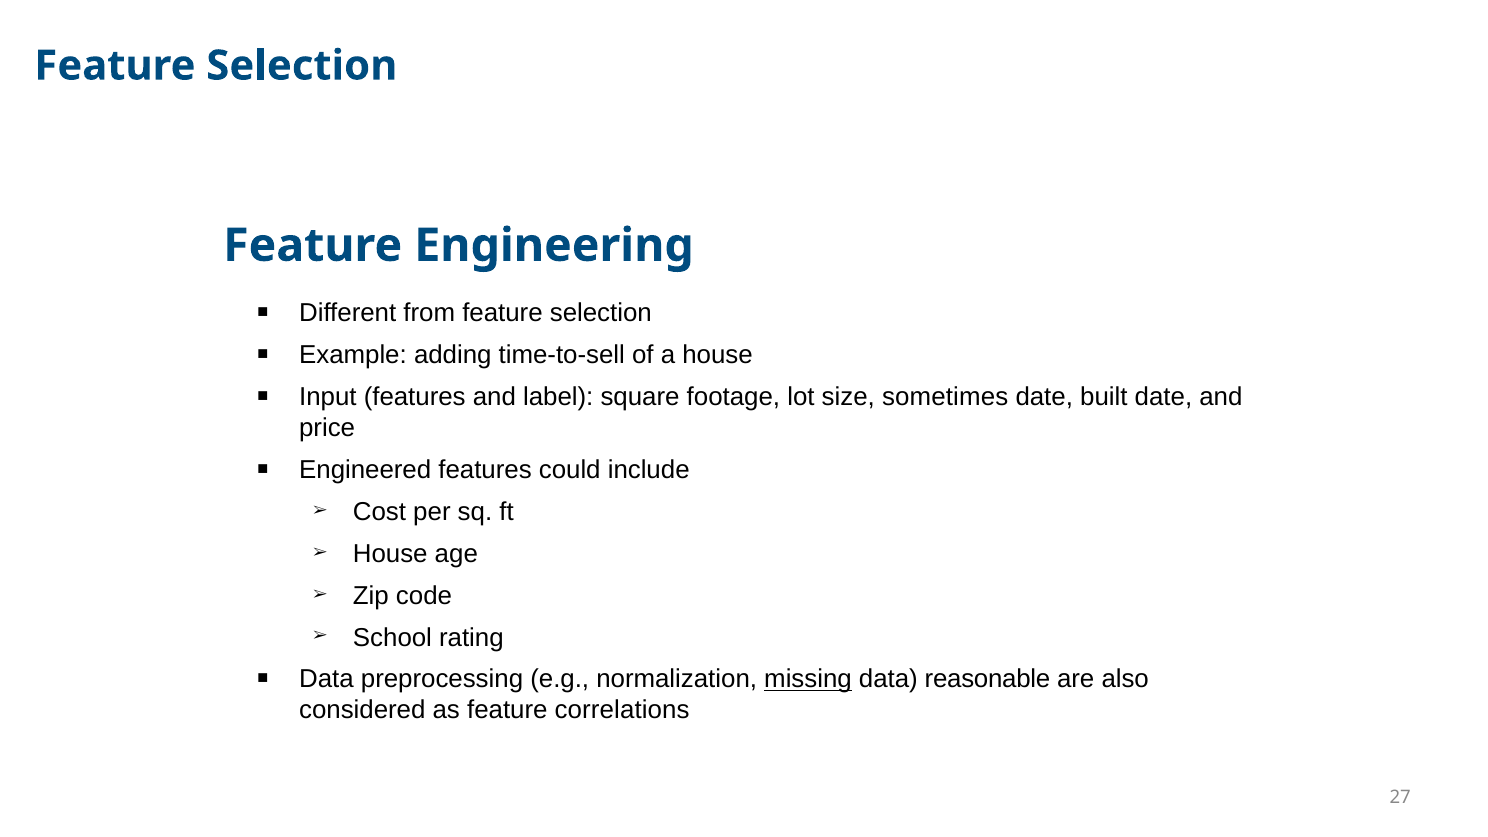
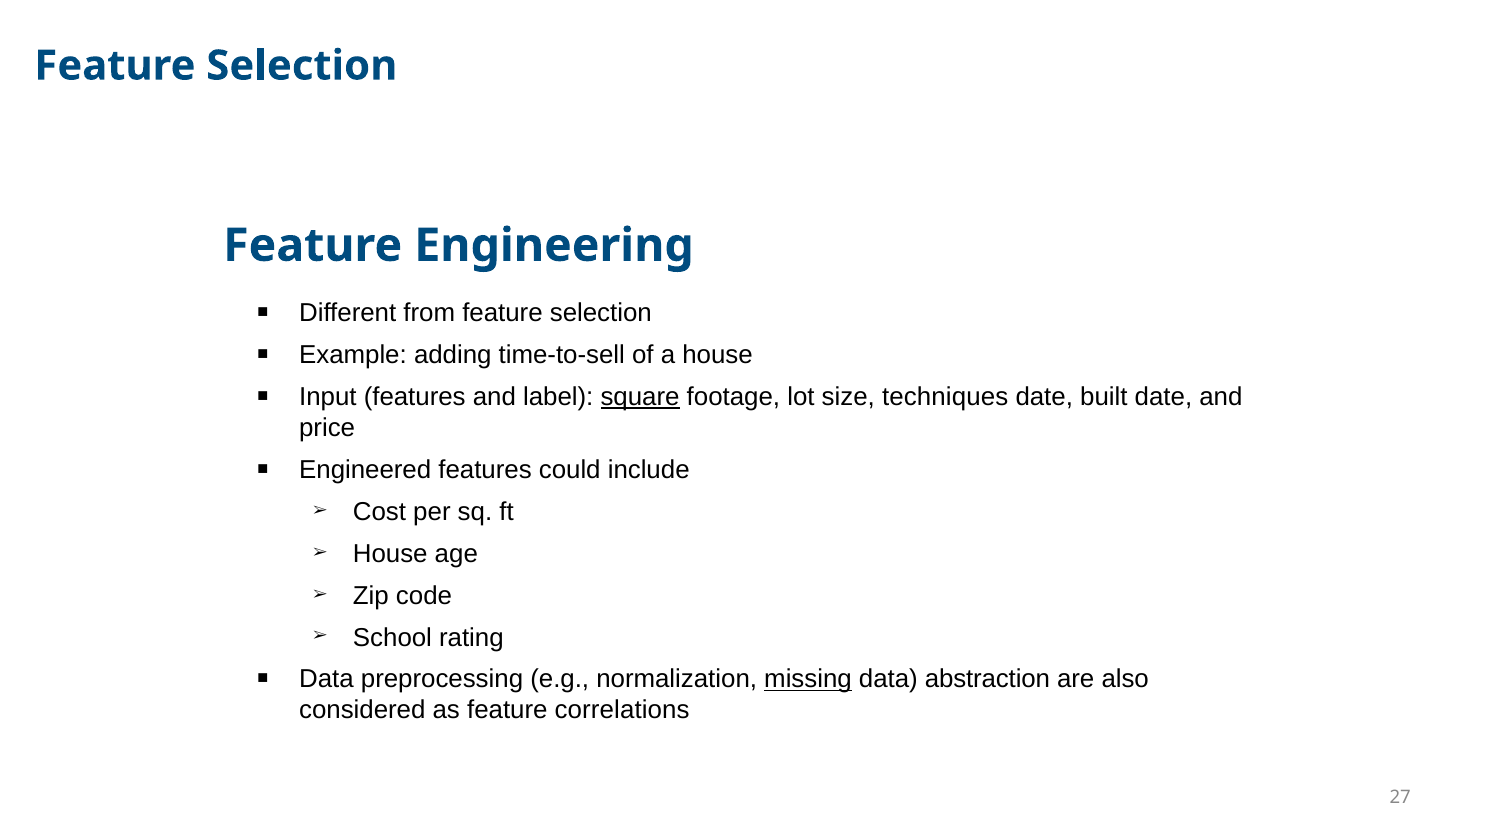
square underline: none -> present (640, 397)
sometimes: sometimes -> techniques (945, 397)
reasonable: reasonable -> abstraction (987, 679)
